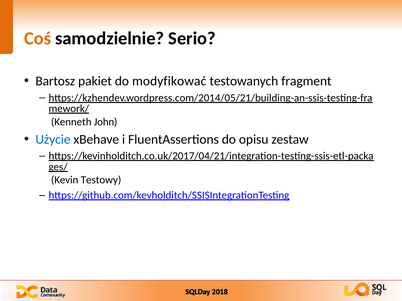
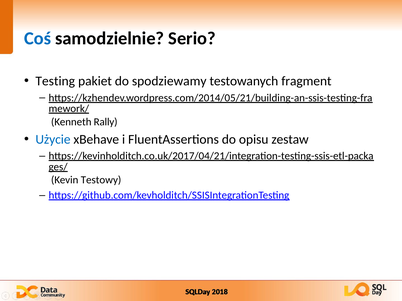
Coś colour: orange -> blue (38, 38)
Bartosz: Bartosz -> Testing (55, 81)
modyfikować: modyfikować -> spodziewamy (169, 81)
John: John -> Rally (106, 122)
